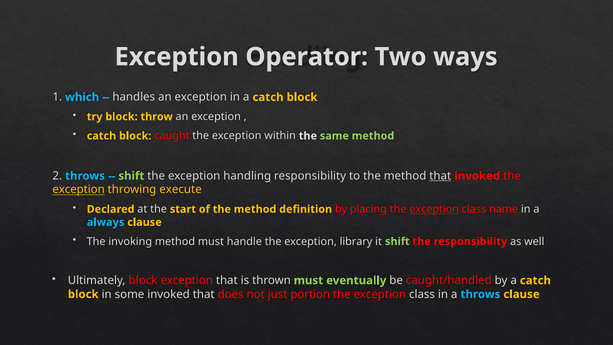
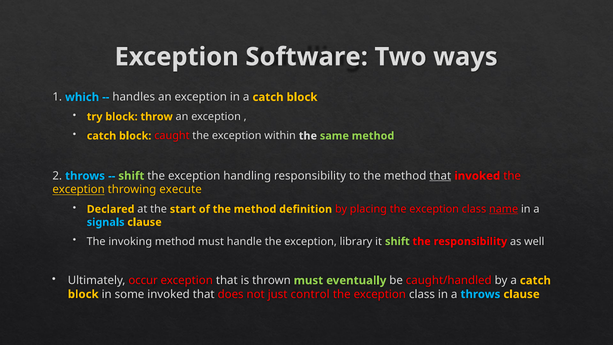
Operator: Operator -> Software (307, 57)
exception underline: present -> none (434, 209)
name underline: none -> present (504, 209)
always: always -> signals (106, 222)
Ultimately block: block -> occur (143, 280)
portion: portion -> control (310, 294)
